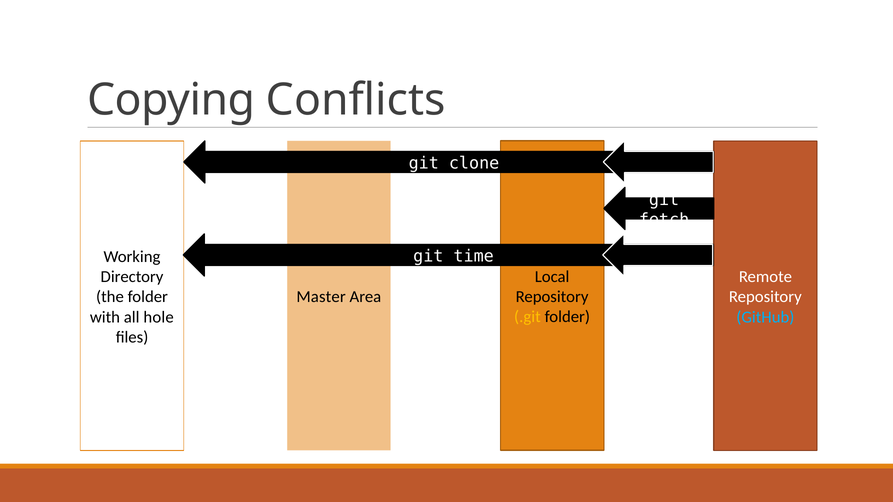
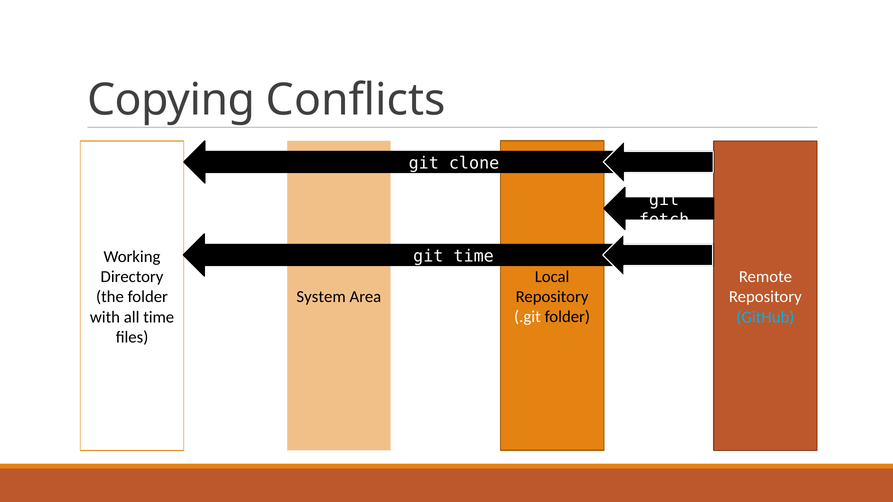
Master: Master -> System (321, 297)
.git colour: yellow -> white (527, 317)
all hole: hole -> time (159, 317)
